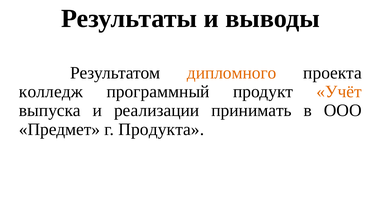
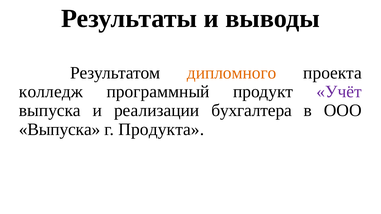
Учёт colour: orange -> purple (339, 92)
принимать: принимать -> бухгалтера (252, 111)
Предмет: Предмет -> Выпуска (60, 129)
